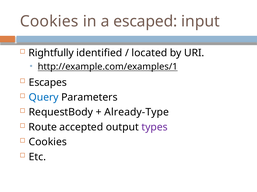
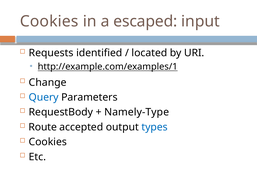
Rightfully: Rightfully -> Requests (51, 53)
Escapes: Escapes -> Change (48, 83)
Already-Type: Already-Type -> Namely-Type (137, 113)
types colour: purple -> blue (155, 128)
